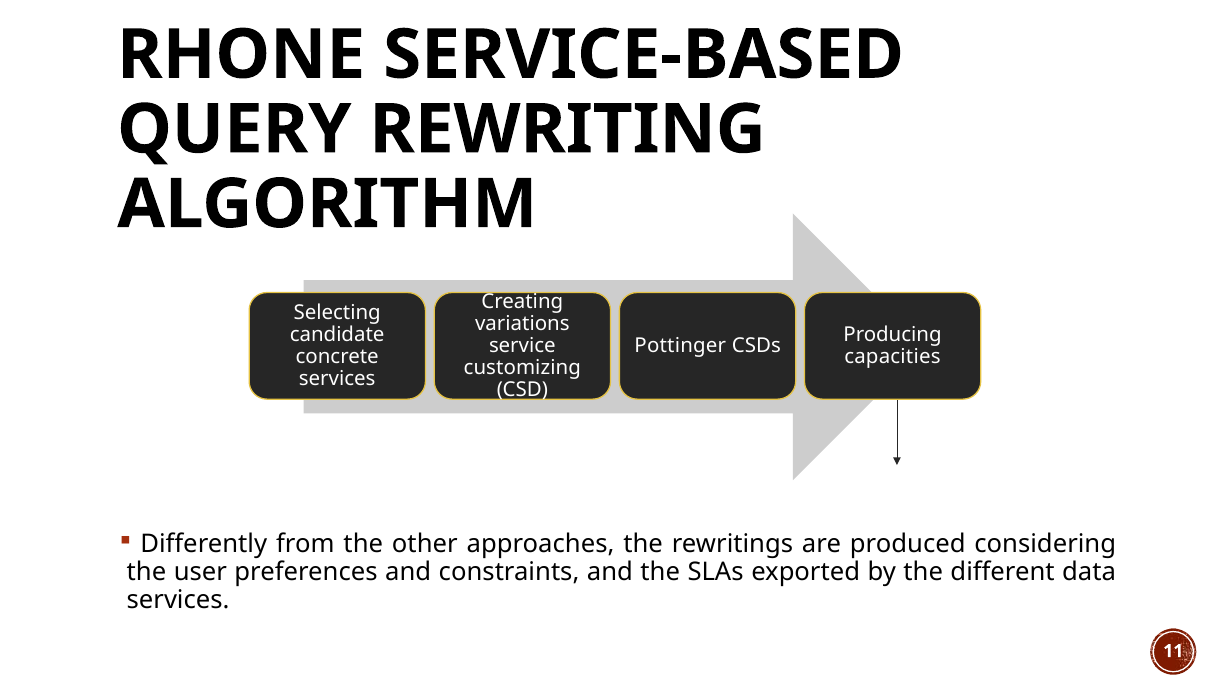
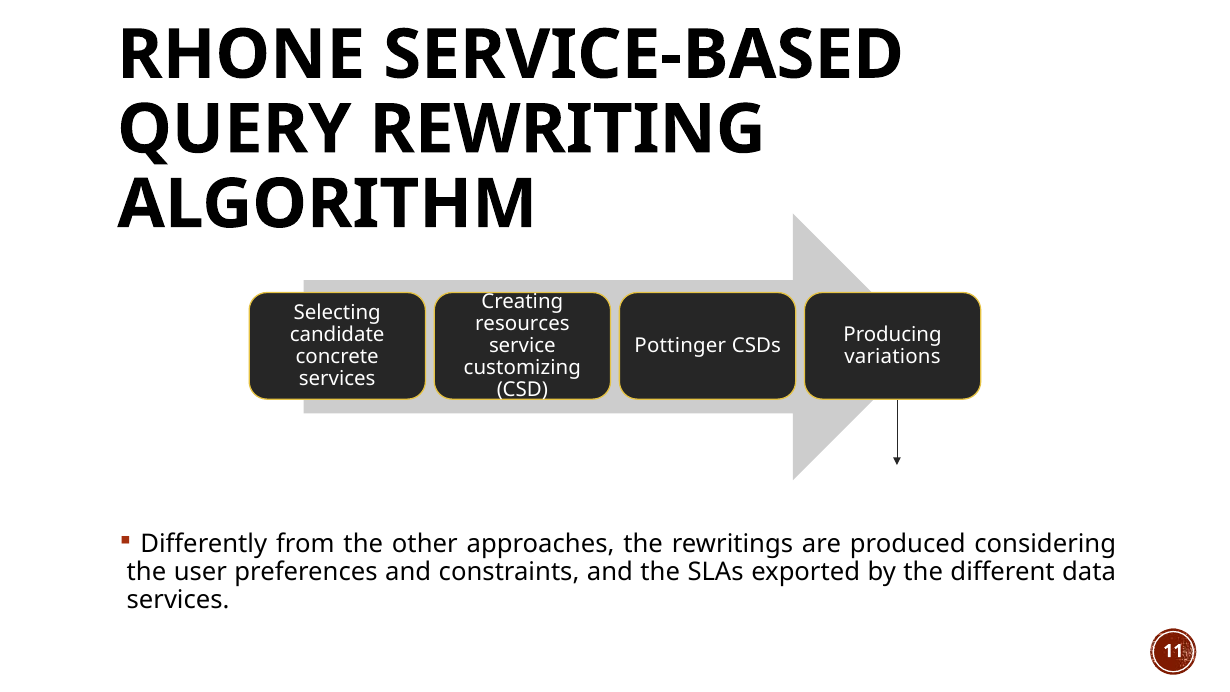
variations: variations -> resources (522, 324)
capacities: capacities -> variations (892, 357)
